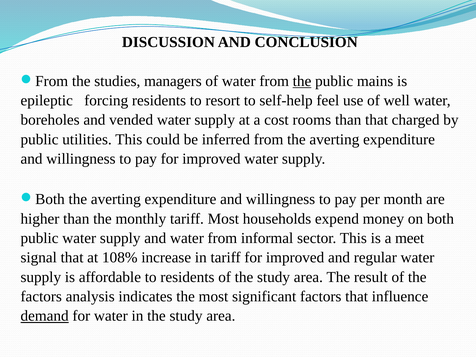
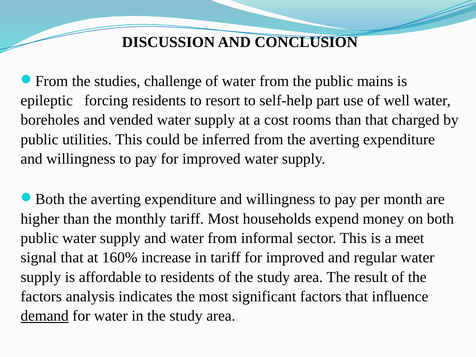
managers: managers -> challenge (173, 81)
the underline: present -> none (302, 81)
feel: feel -> part (328, 101)
108%: 108% -> 160% (120, 258)
